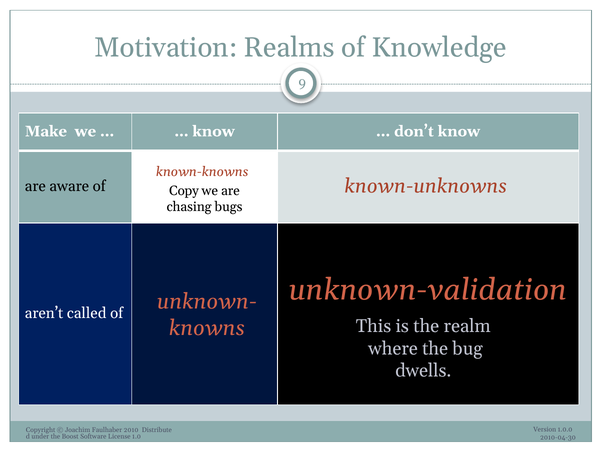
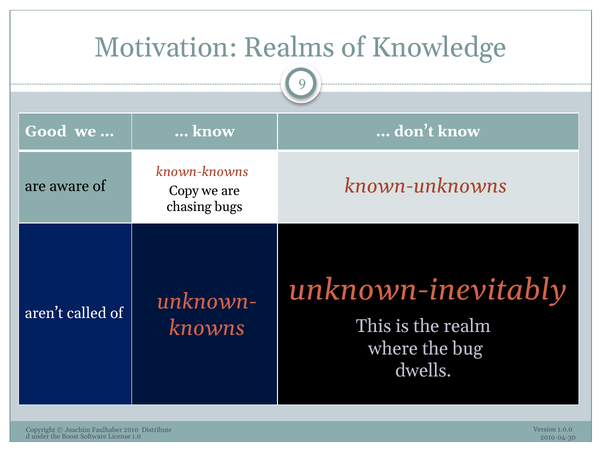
Make: Make -> Good (46, 131)
unknown-validation: unknown-validation -> unknown-inevitably (428, 290)
